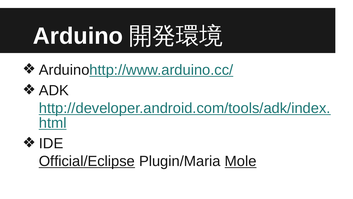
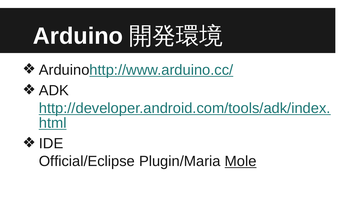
Official/Eclipse underline: present -> none (87, 161)
